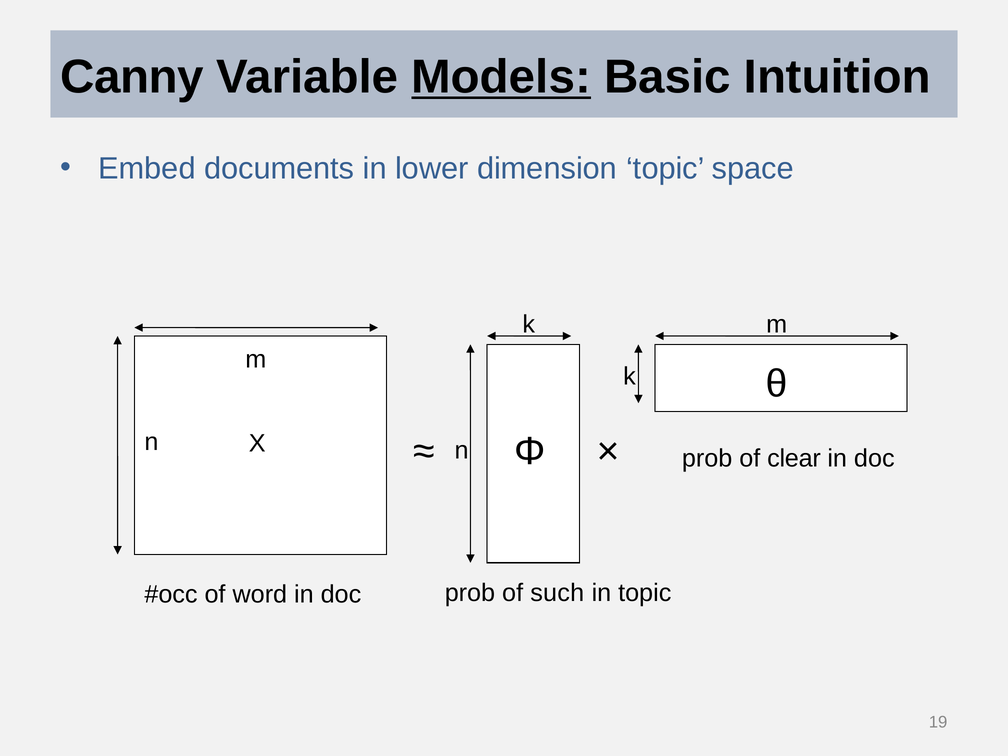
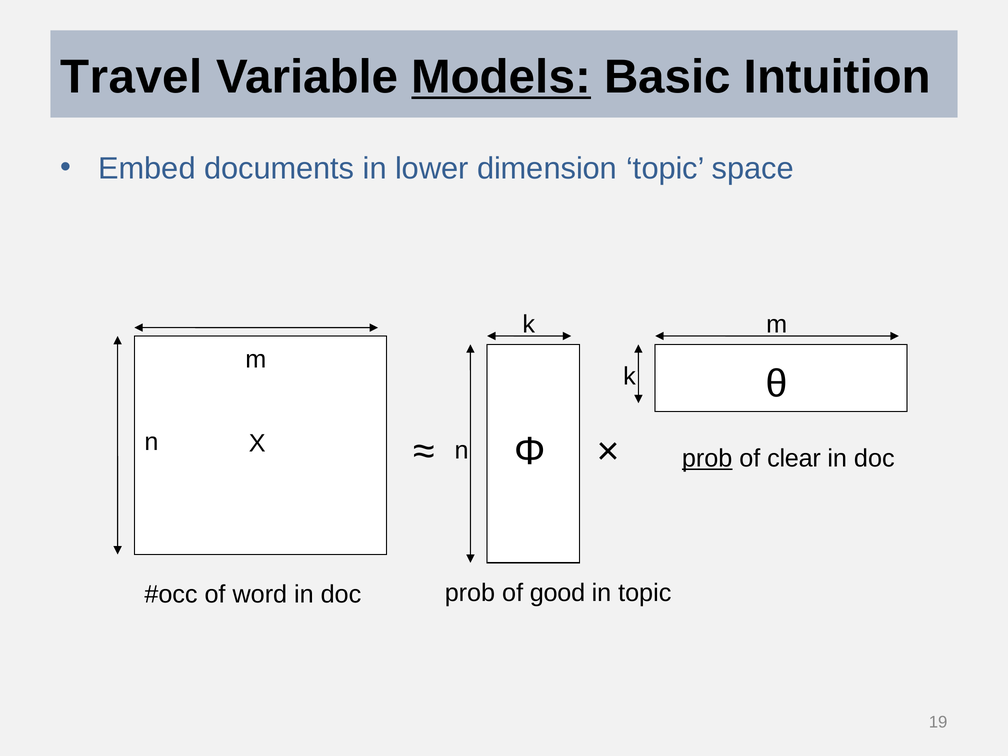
Canny: Canny -> Travel (131, 77)
prob underline: none -> present (707, 459)
such: such -> good (557, 593)
